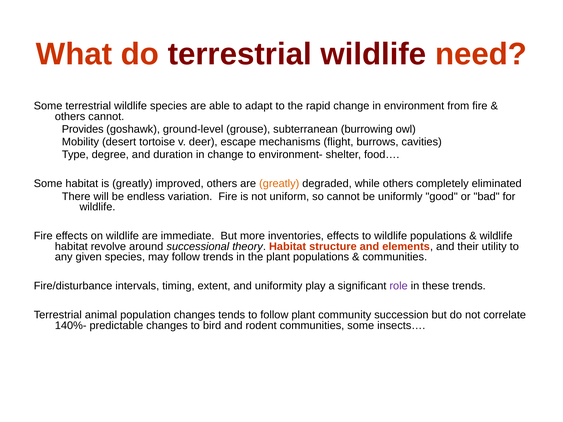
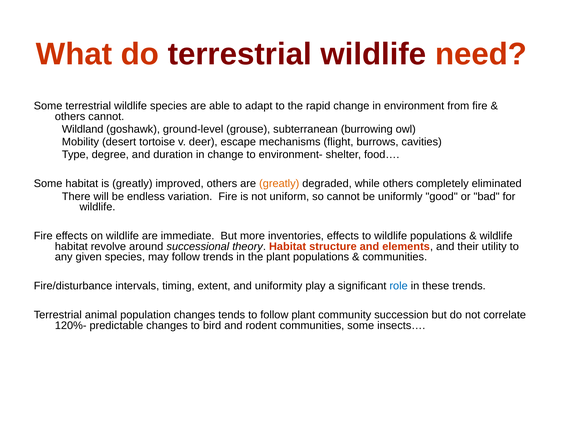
Provides: Provides -> Wildland (83, 129)
role colour: purple -> blue (399, 286)
140%-: 140%- -> 120%- (71, 326)
